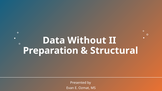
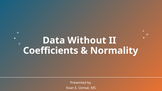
Preparation: Preparation -> Coefficients (51, 51)
Structural: Structural -> Normality (114, 51)
